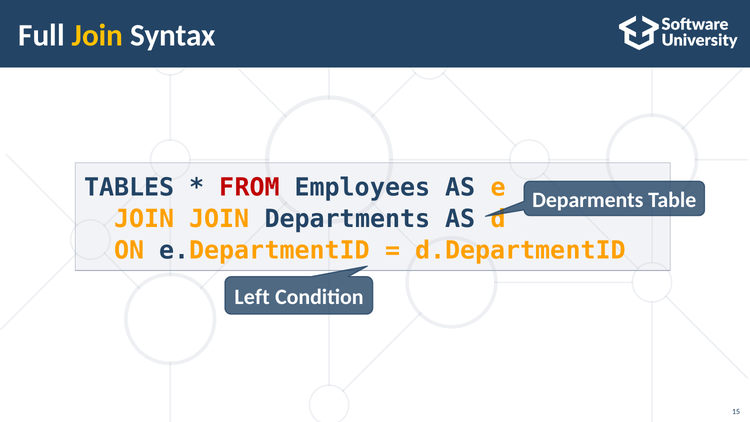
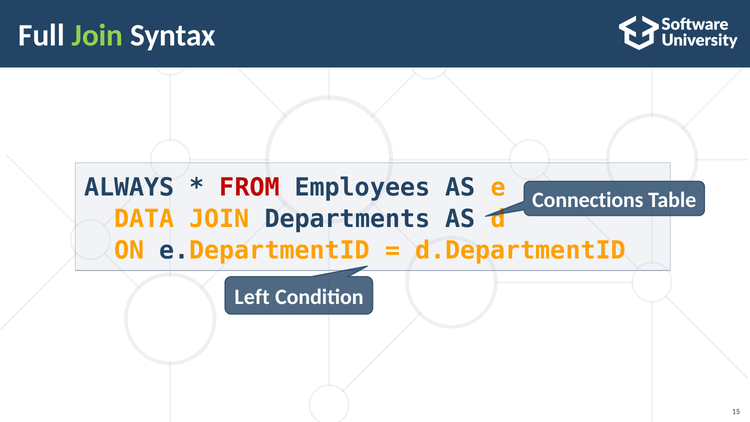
Join colour: yellow -> light green (97, 36)
TABLES: TABLES -> ALWAYS (129, 188)
Deparments: Deparments -> Connections (588, 200)
JOIN: JOIN -> DATA (144, 219)
